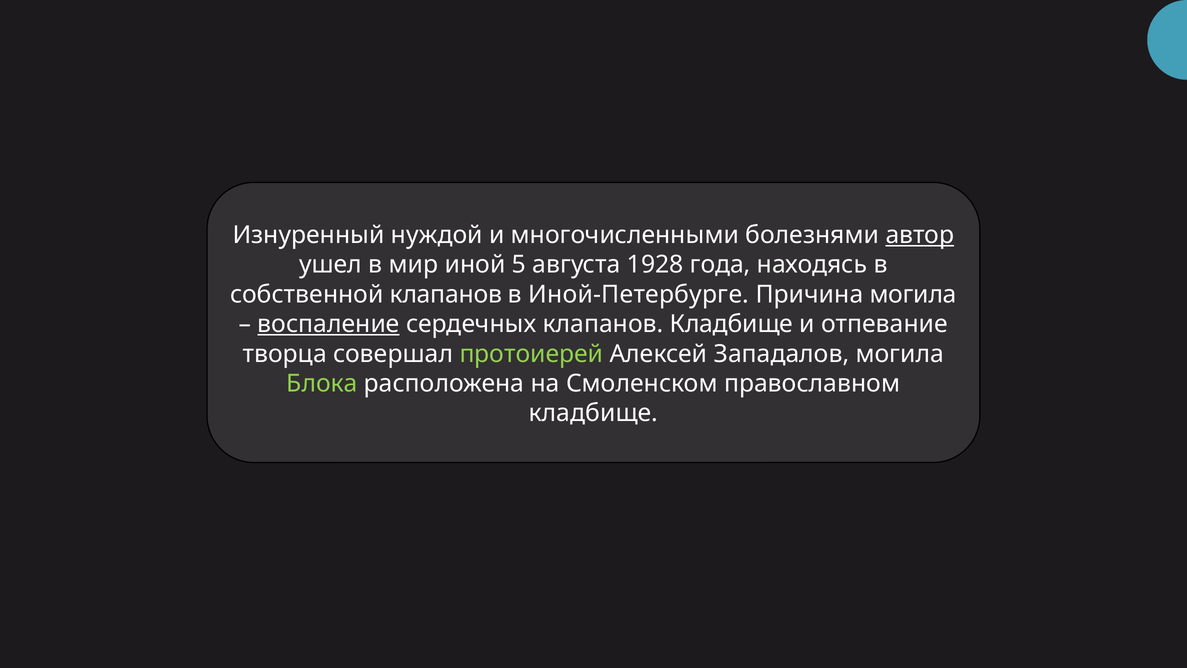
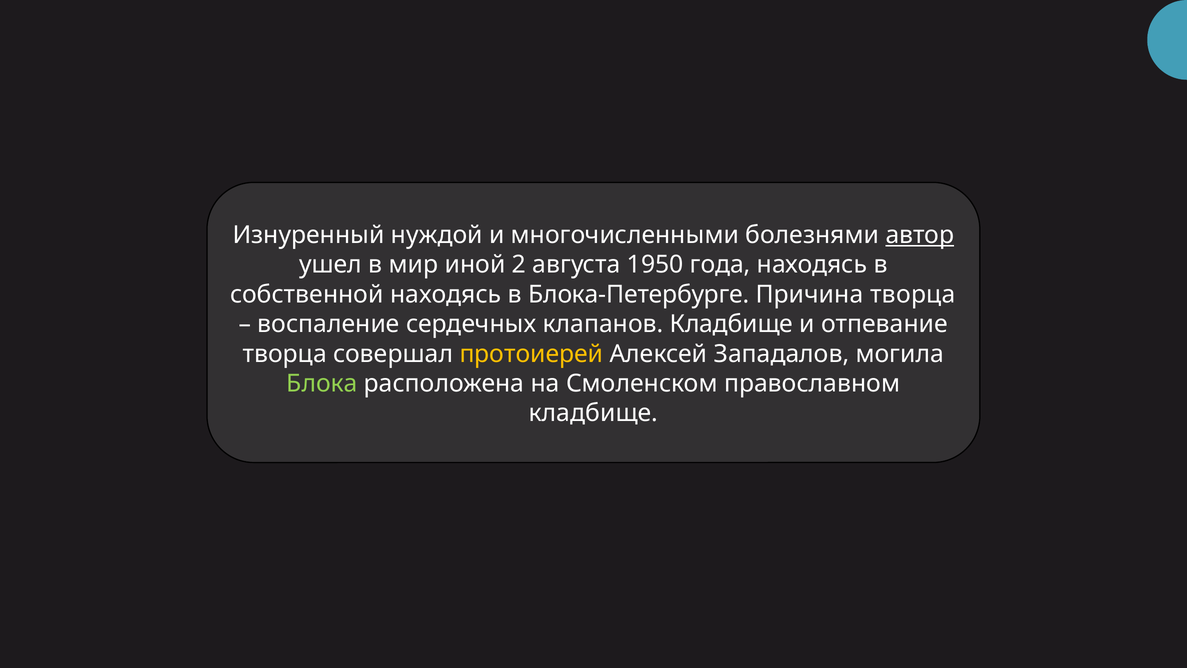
5: 5 -> 2 (519, 265)
1928: 1928 -> 1950 (655, 265)
собственной клапанов: клапанов -> находясь (446, 294)
Иной-Петербурге: Иной-Петербурге -> Блока-Петербурге (639, 294)
Причина могила: могила -> творца (913, 294)
воспаление underline: present -> none (329, 324)
протоиерей colour: light green -> yellow (531, 354)
